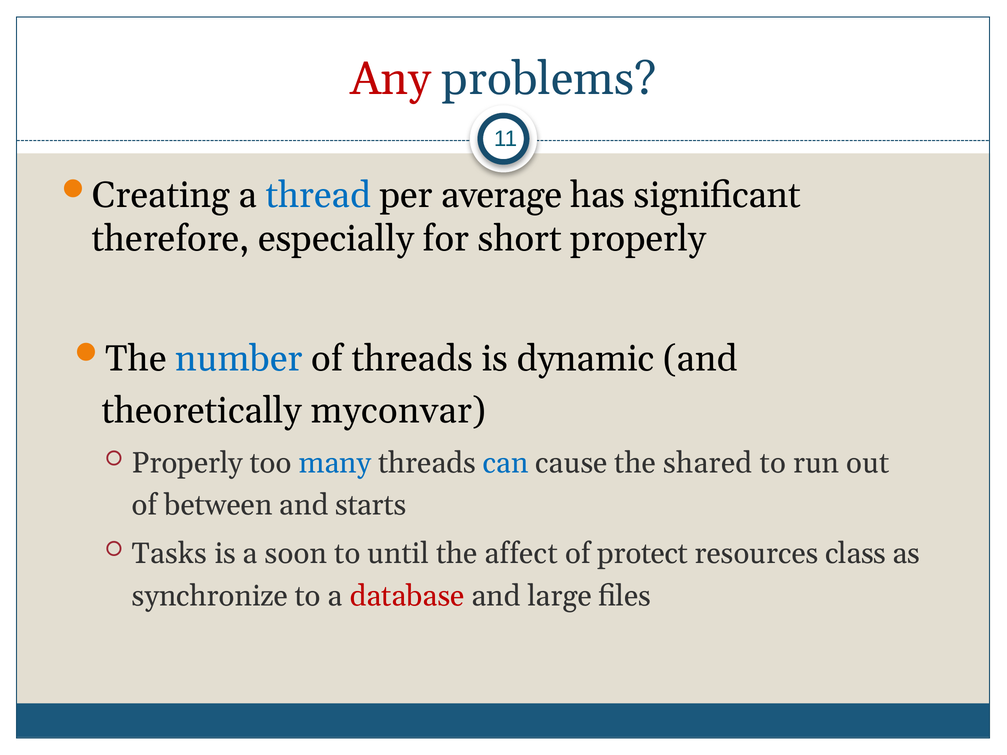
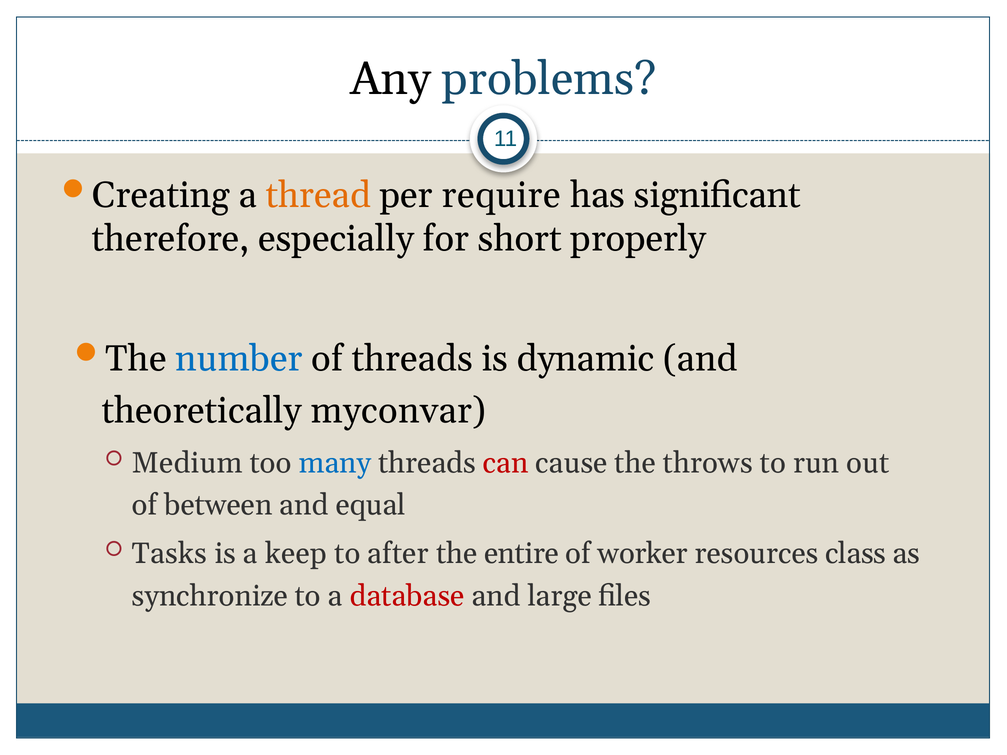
Any colour: red -> black (390, 79)
thread colour: blue -> orange (318, 195)
average: average -> require (501, 195)
Properly: Properly -> Medium (187, 463)
can colour: blue -> red (506, 463)
shared: shared -> throws (708, 463)
starts: starts -> equal (371, 505)
soon: soon -> keep (296, 554)
until: until -> after (398, 554)
affect: affect -> entire (522, 554)
protect: protect -> worker (643, 554)
